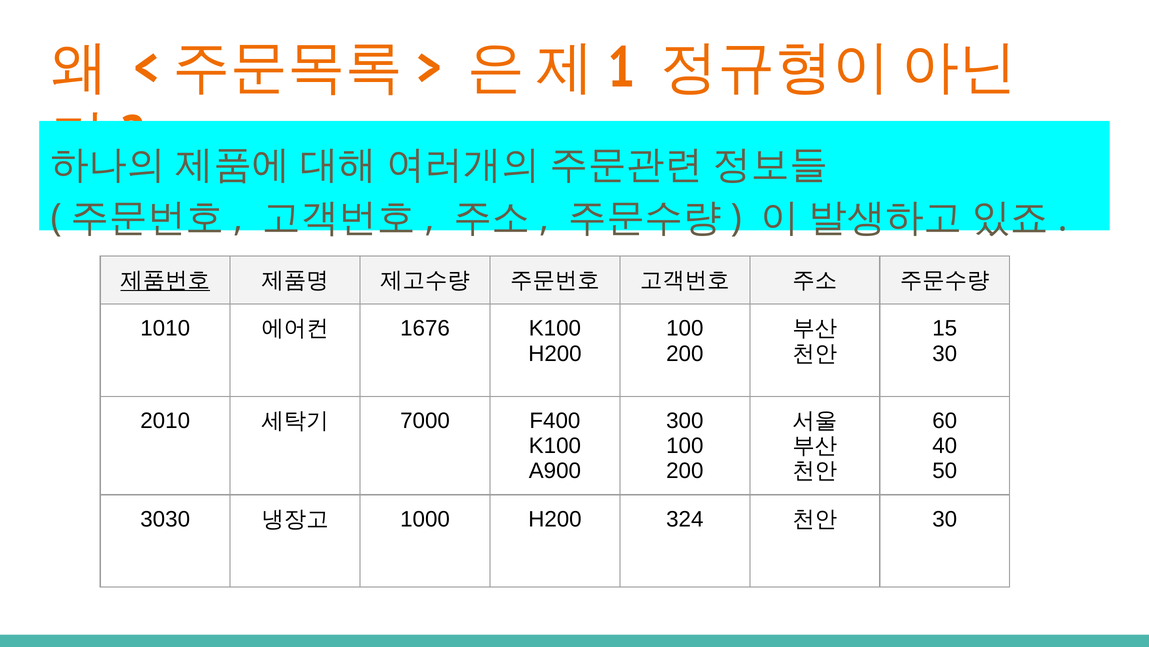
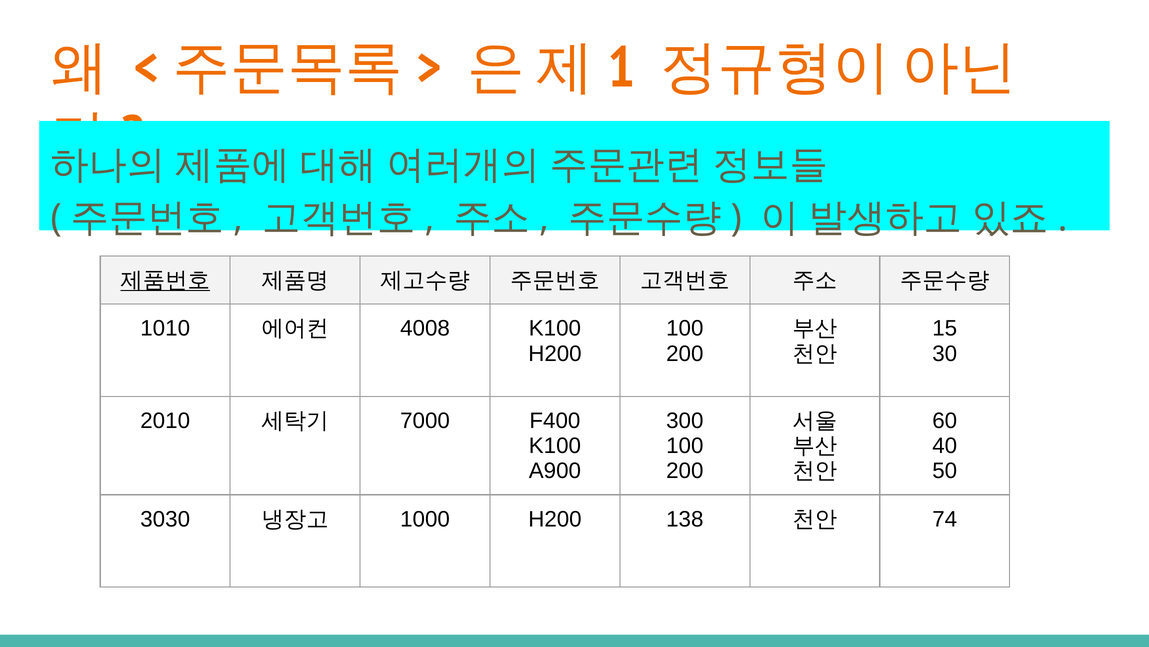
1676: 1676 -> 4008 (425, 328)
324: 324 -> 138 (685, 519)
30: 30 -> 74 (945, 519)
